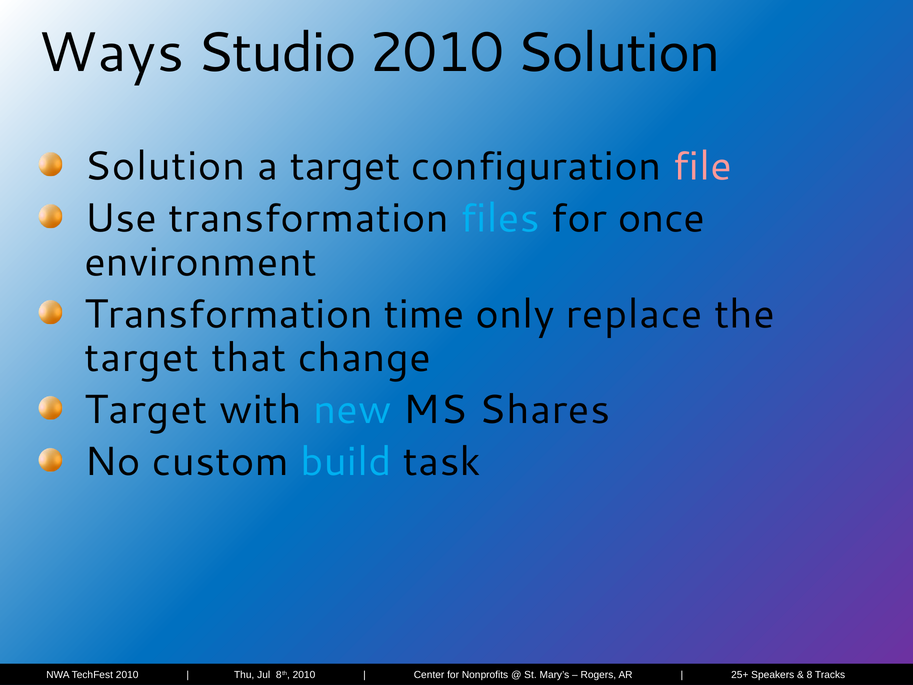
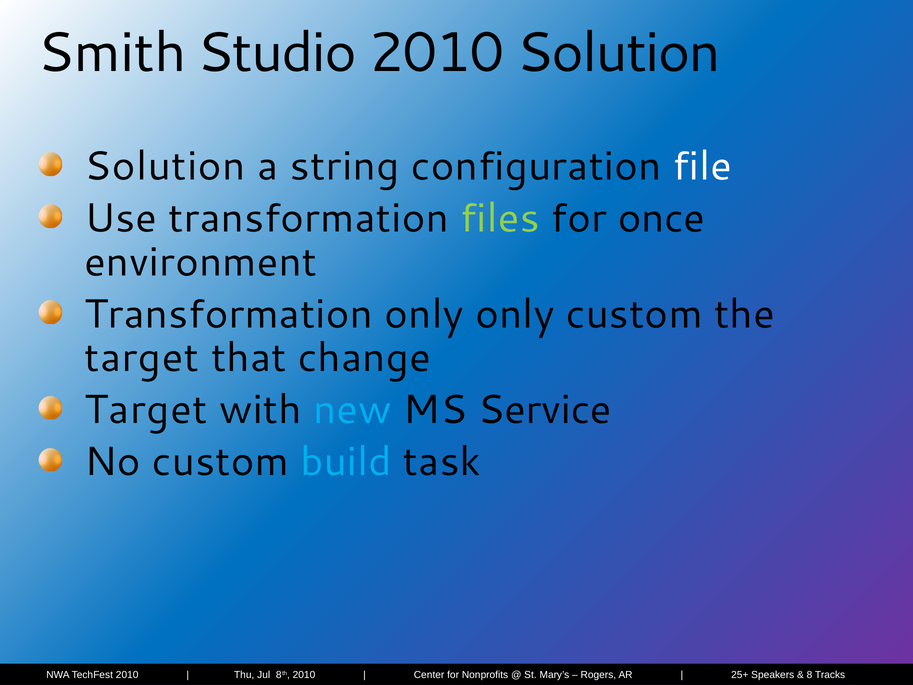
Ways: Ways -> Smith (112, 53)
a target: target -> string (345, 166)
file colour: pink -> white (702, 166)
files colour: light blue -> light green (500, 218)
Transformation time: time -> only (424, 314)
only replace: replace -> custom (634, 314)
Shares: Shares -> Service (545, 410)
